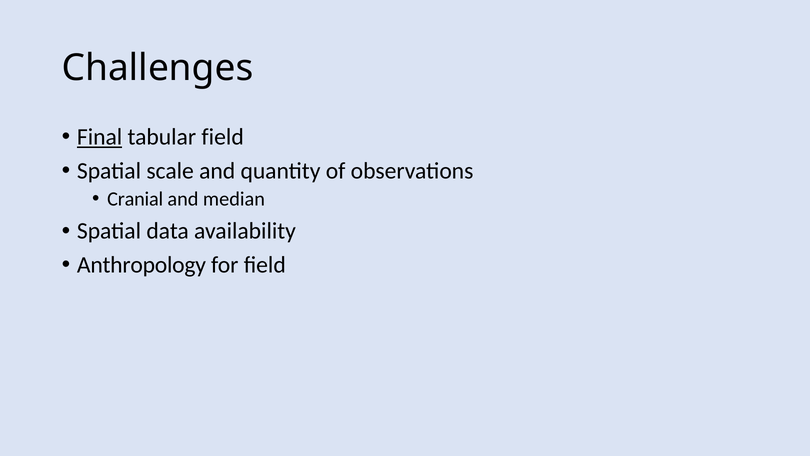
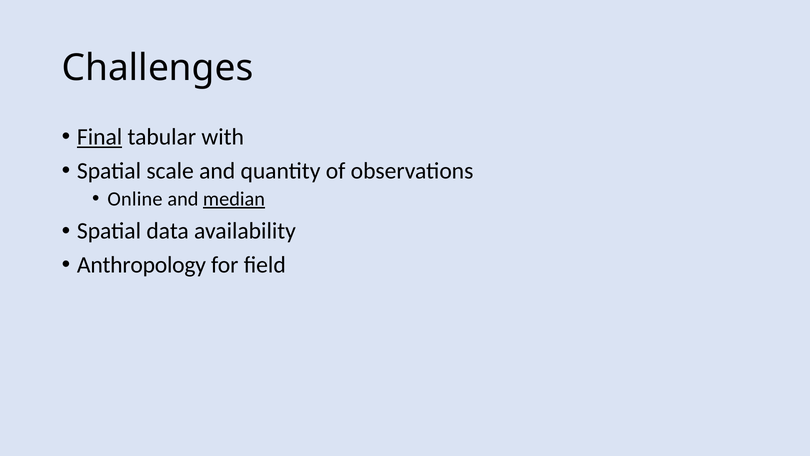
tabular field: field -> with (223, 137)
Cranial: Cranial -> Online (135, 199)
median underline: none -> present (234, 199)
